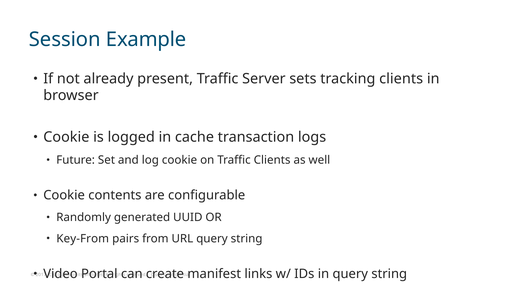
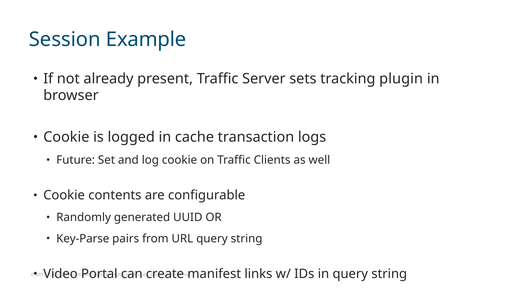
tracking clients: clients -> plugin (401, 79)
Key-From: Key-From -> Key-Parse (83, 239)
